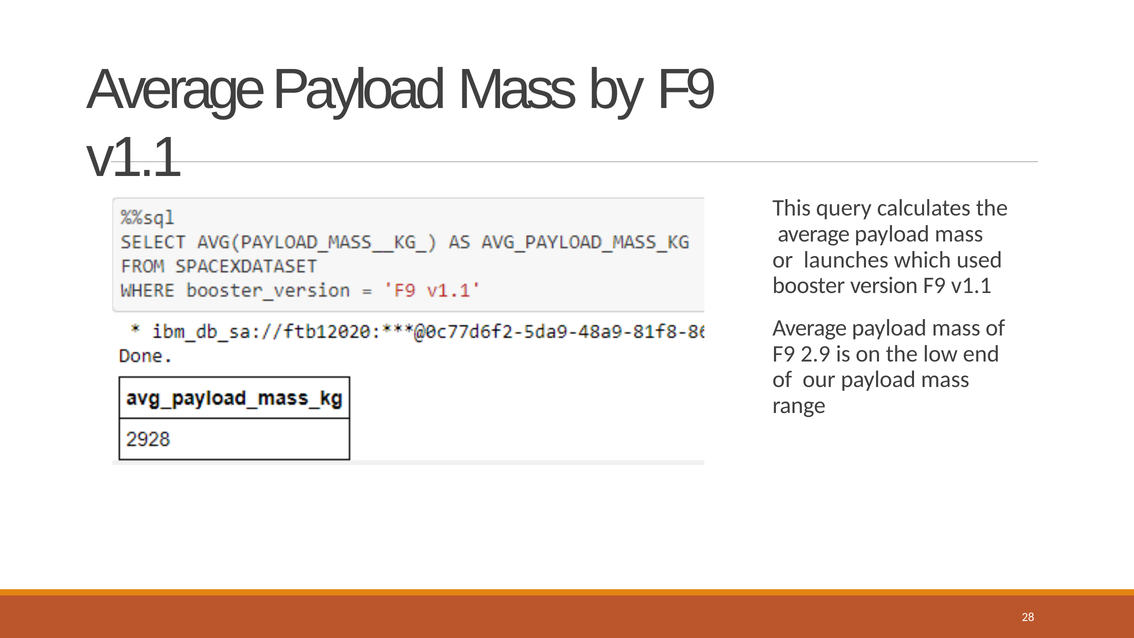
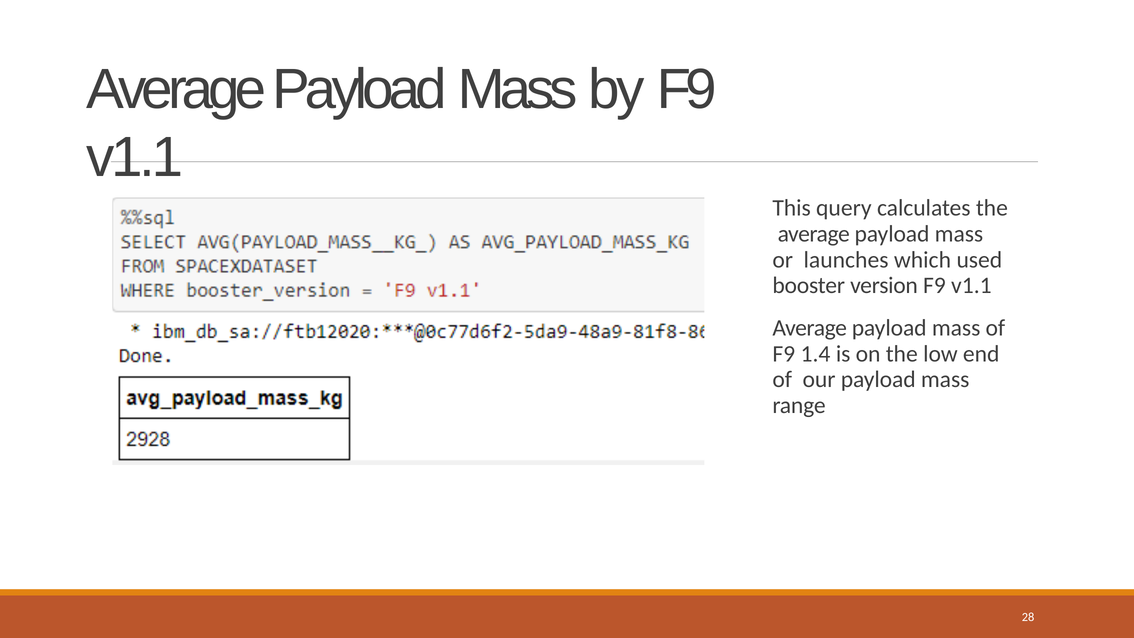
2.9: 2.9 -> 1.4 (815, 354)
